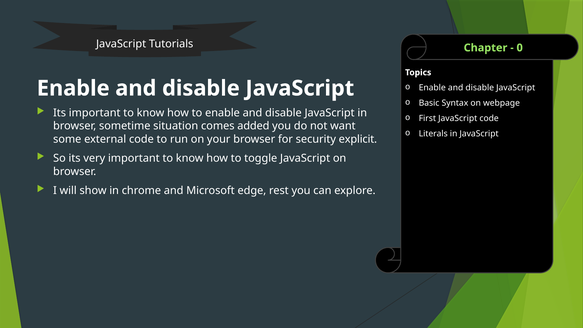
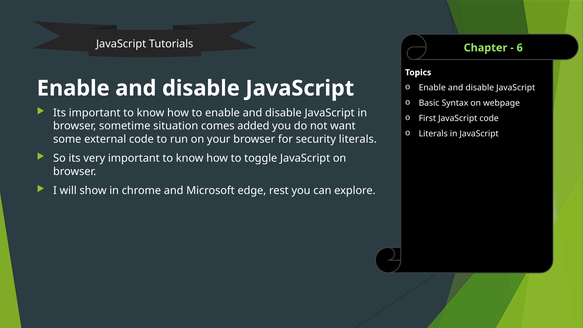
0: 0 -> 6 (520, 48)
security explicit: explicit -> literals (358, 139)
